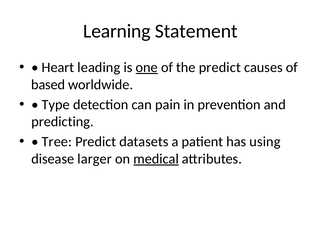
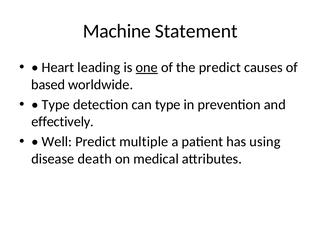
Learning: Learning -> Machine (117, 31)
can pain: pain -> type (168, 104)
predicting: predicting -> effectively (63, 122)
Tree: Tree -> Well (57, 142)
datasets: datasets -> multiple (144, 142)
larger: larger -> death (95, 159)
medical underline: present -> none (156, 159)
